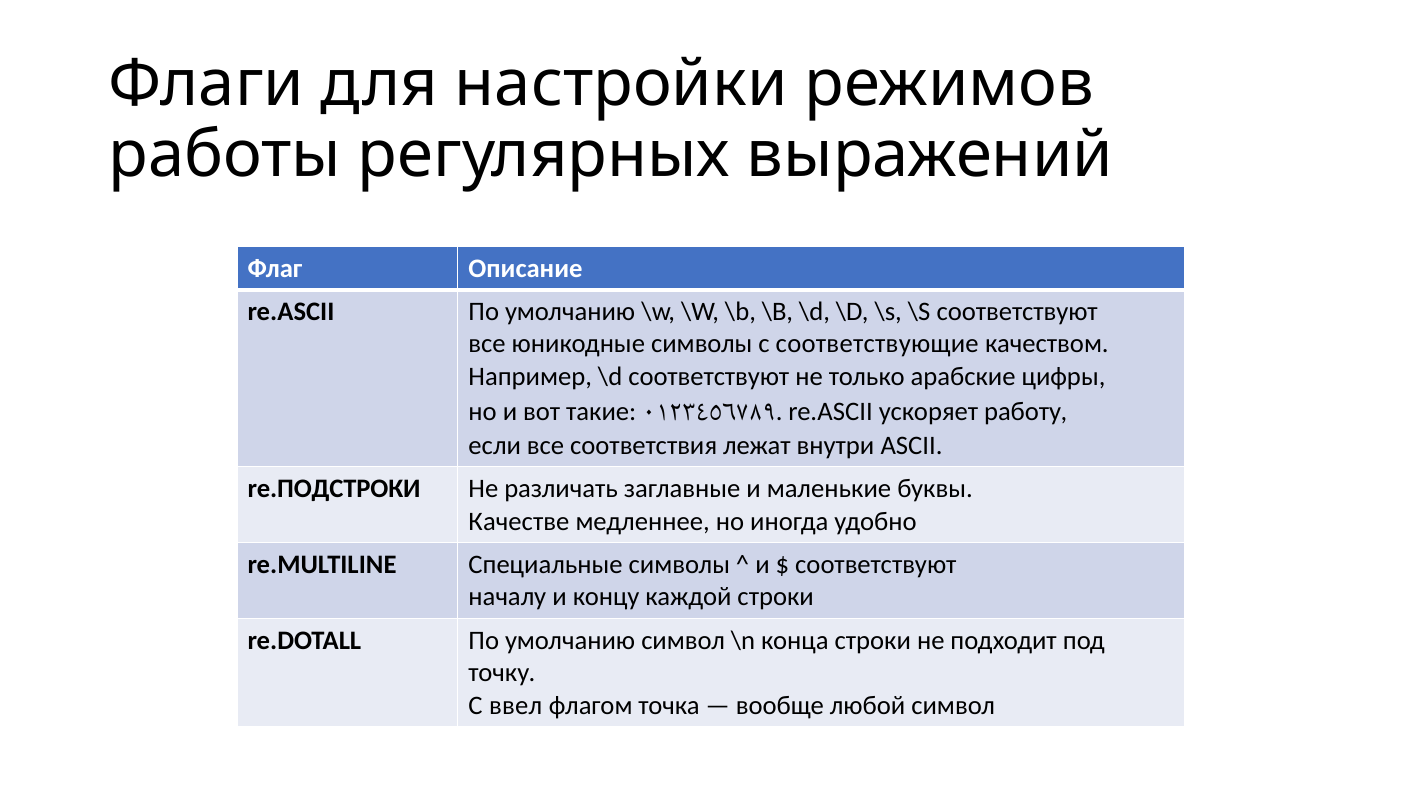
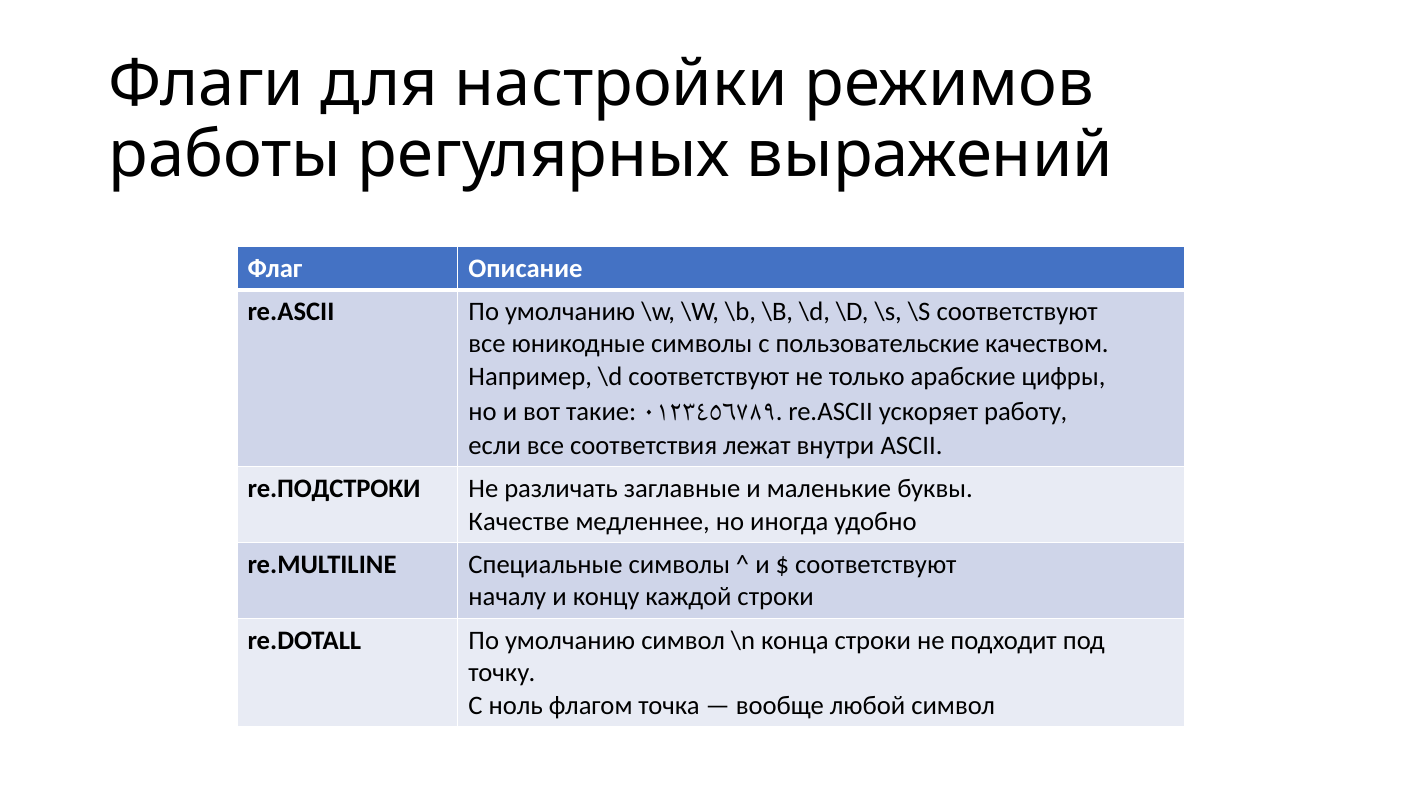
соответствующие: соответствующие -> пользовательские (877, 344)
ввел: ввел -> ноль (516, 705)
